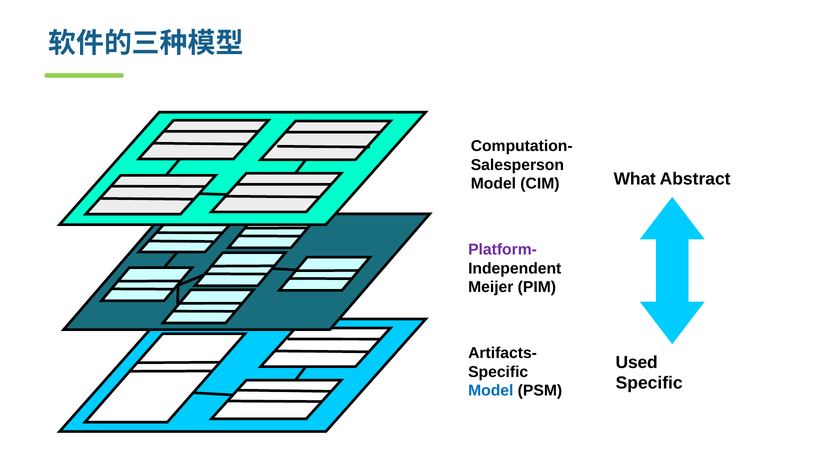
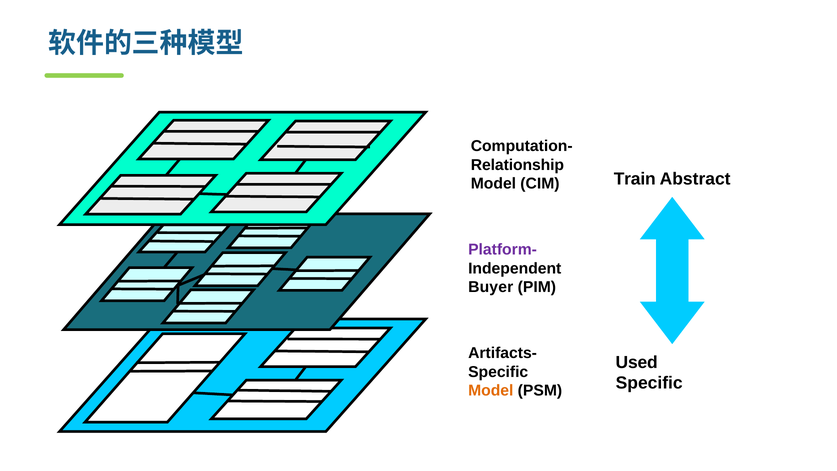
Salesperson: Salesperson -> Relationship (517, 165)
What: What -> Train (635, 179)
Meijer: Meijer -> Buyer (491, 287)
Model colour: blue -> orange (491, 391)
